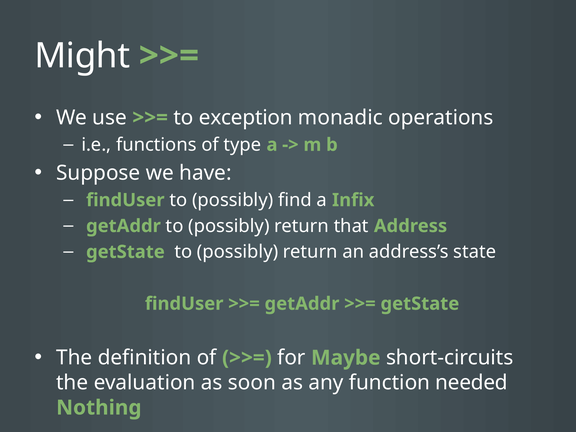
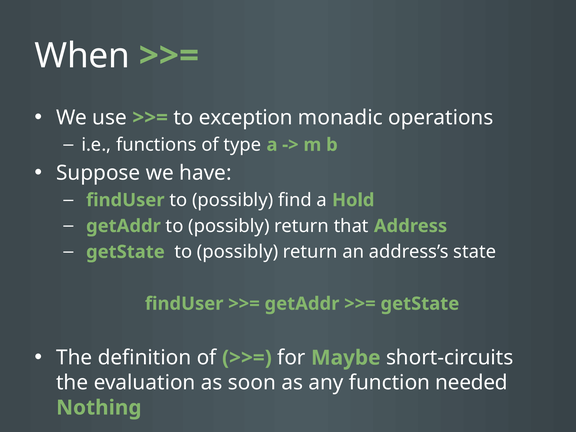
Might: Might -> When (82, 56)
Infix: Infix -> Hold (353, 200)
